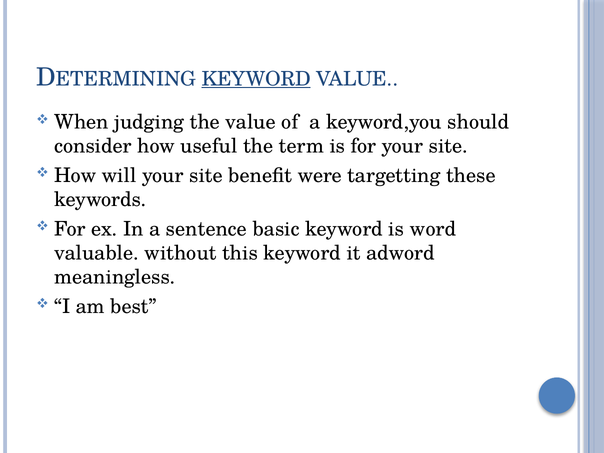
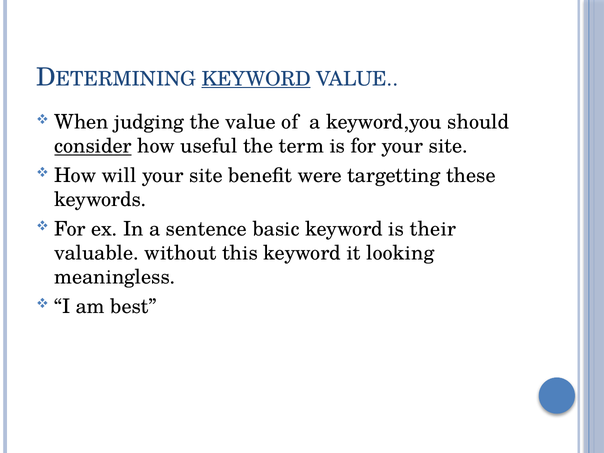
consider underline: none -> present (93, 146)
word: word -> their (433, 229)
adword: adword -> looking (400, 253)
